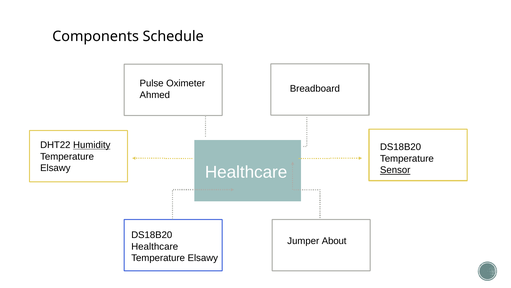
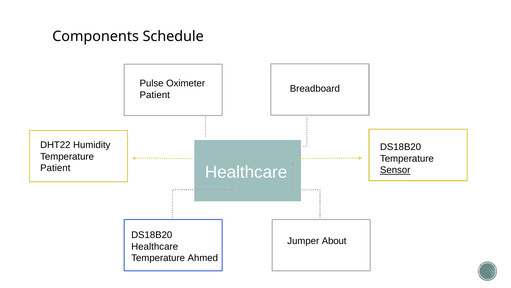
Ahmed: Ahmed -> Patient (155, 95)
Humidity underline: present -> none (92, 145)
Elsawy: Elsawy -> Patient (55, 168)
Elsawy: Elsawy -> Ahmed (203, 258)
